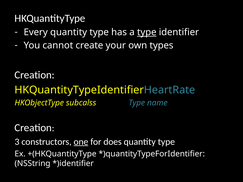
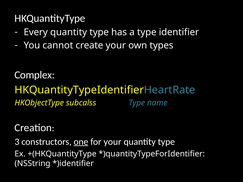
type underline: present -> none (147, 32)
Creation: Creation -> Complex (35, 75)
for does: does -> your (112, 142)
